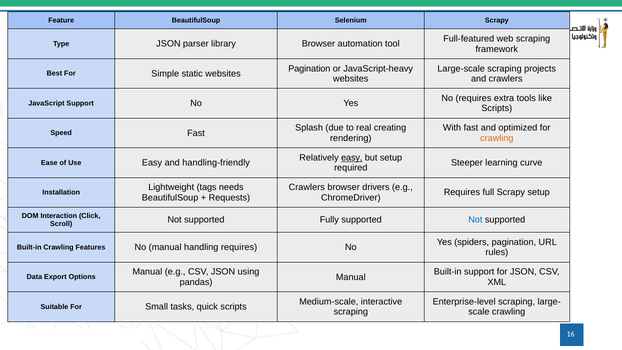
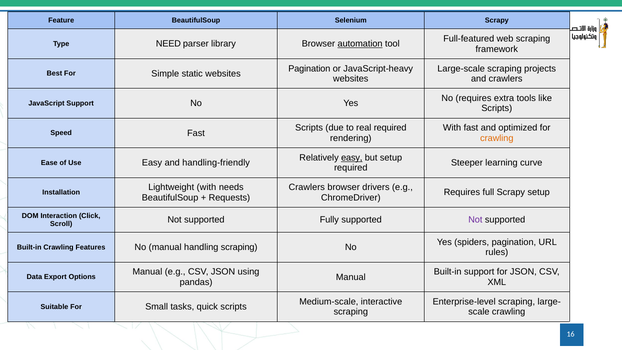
Type JSON: JSON -> NEED (168, 44)
automation underline: none -> present (360, 44)
Splash: Splash -> Scripts (309, 128)
real creating: creating -> required (390, 128)
Lightweight tags: tags -> with (207, 187)
Not colour: blue -> purple (475, 220)
handling requires: requires -> scraping (239, 247)
